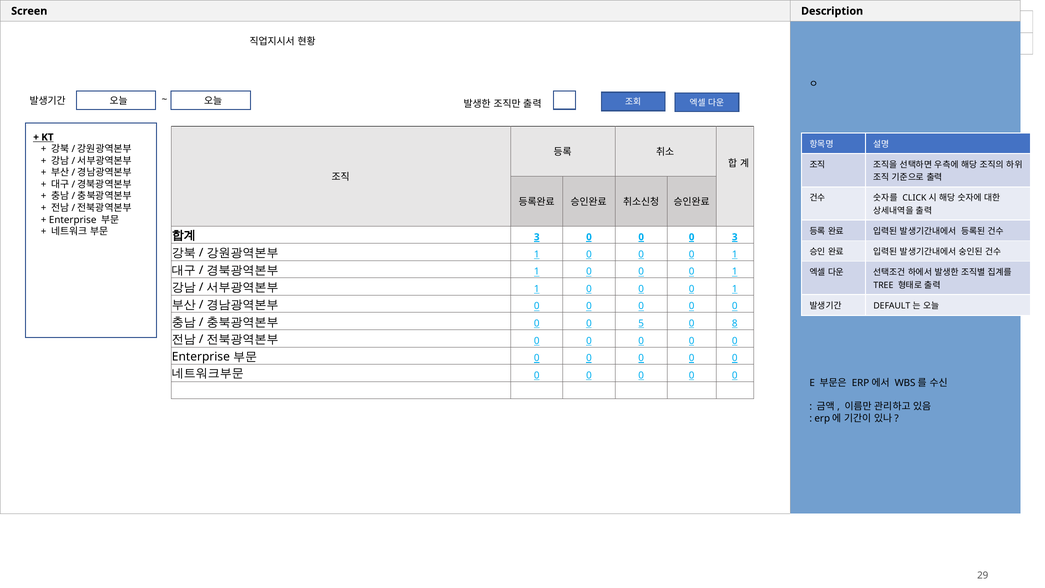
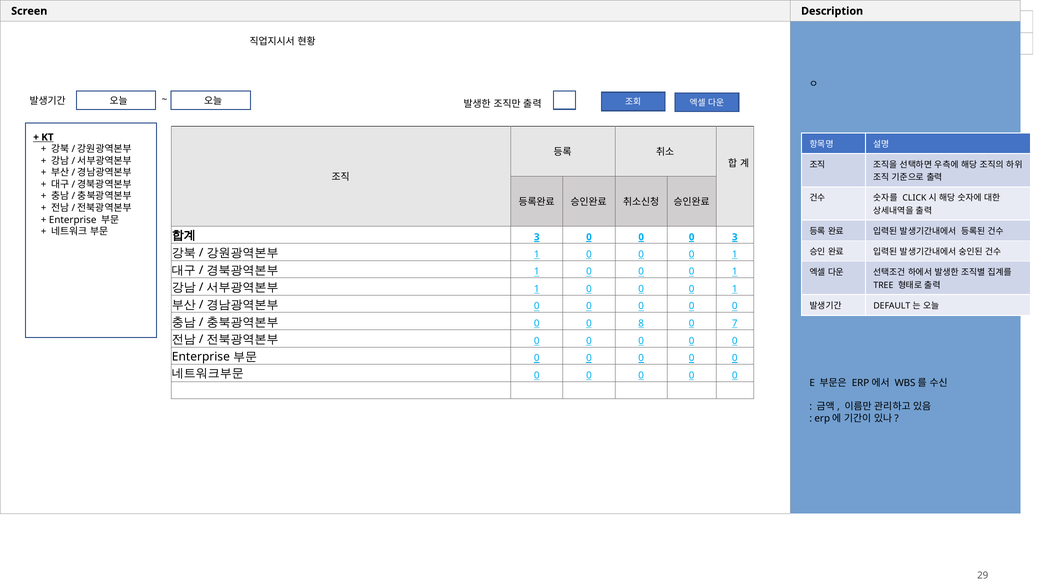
5: 5 -> 8 (641, 323)
8: 8 -> 7 (735, 323)
